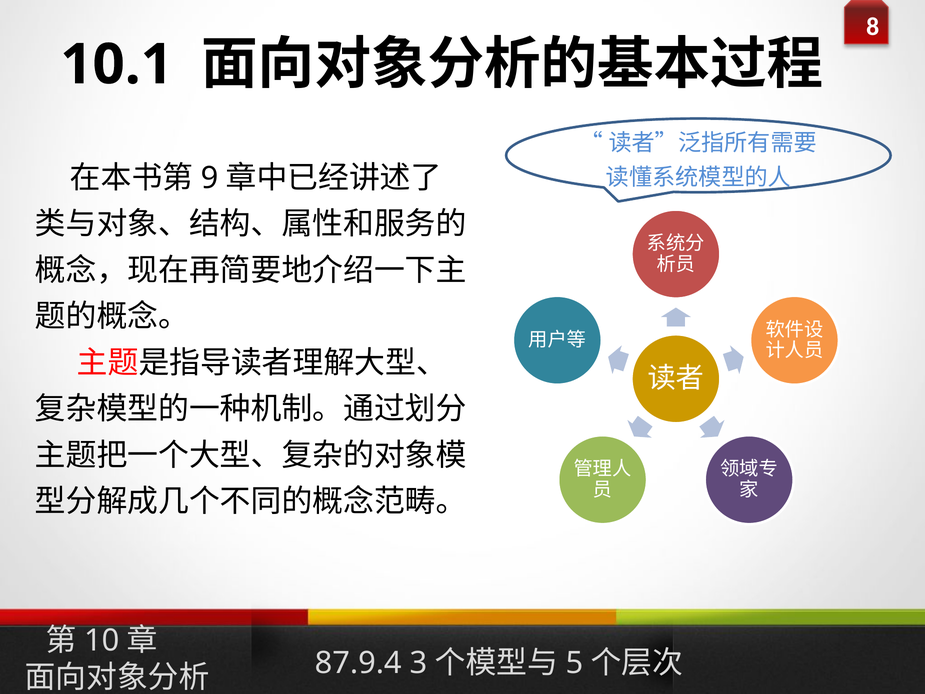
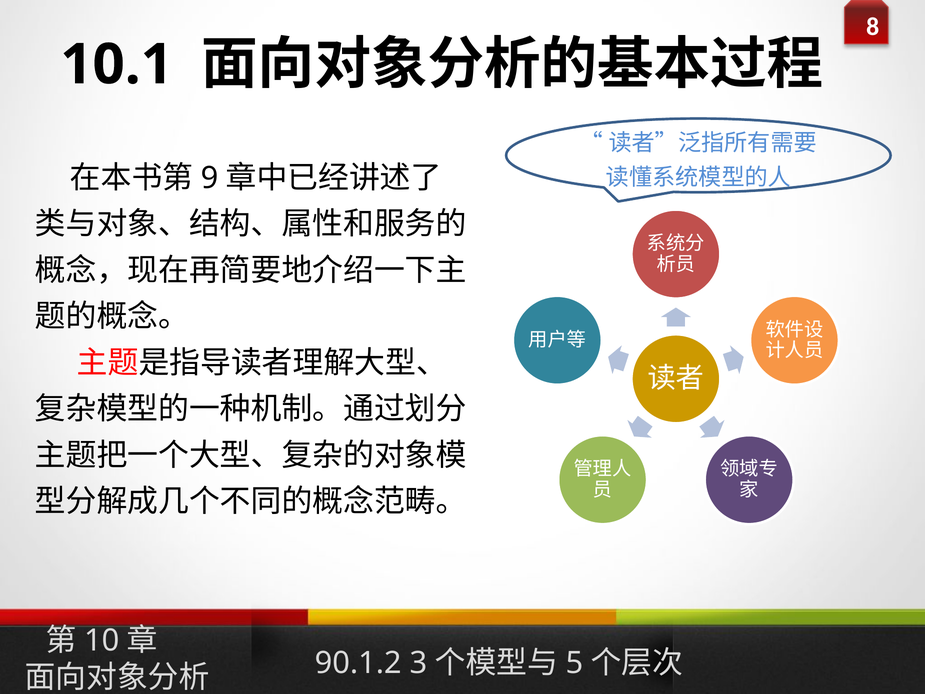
87.9.4: 87.9.4 -> 90.1.2 (358, 663)
